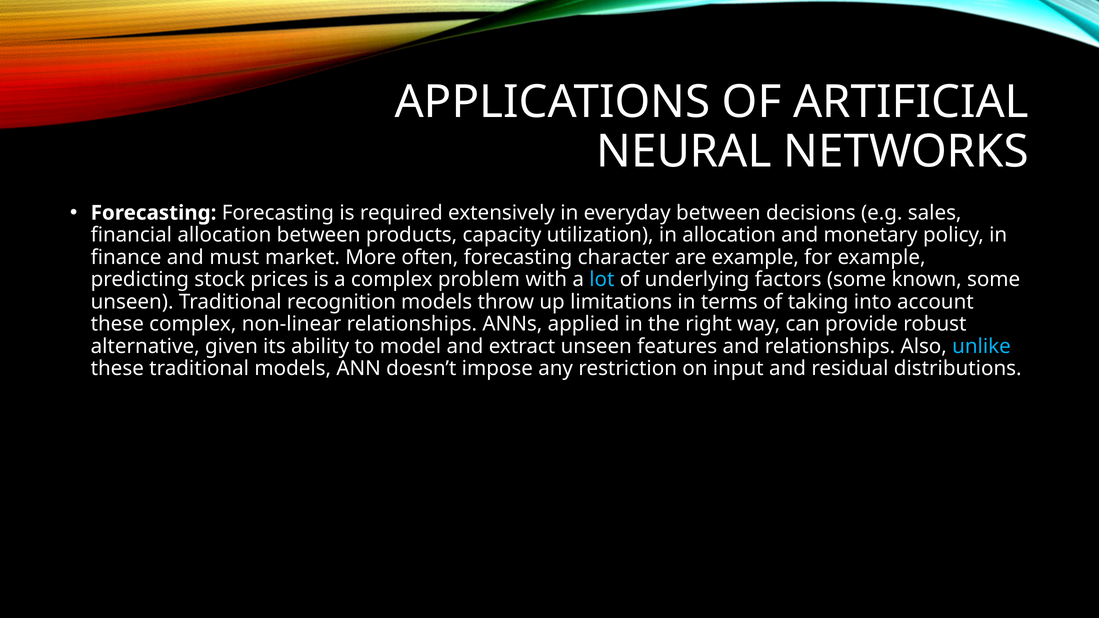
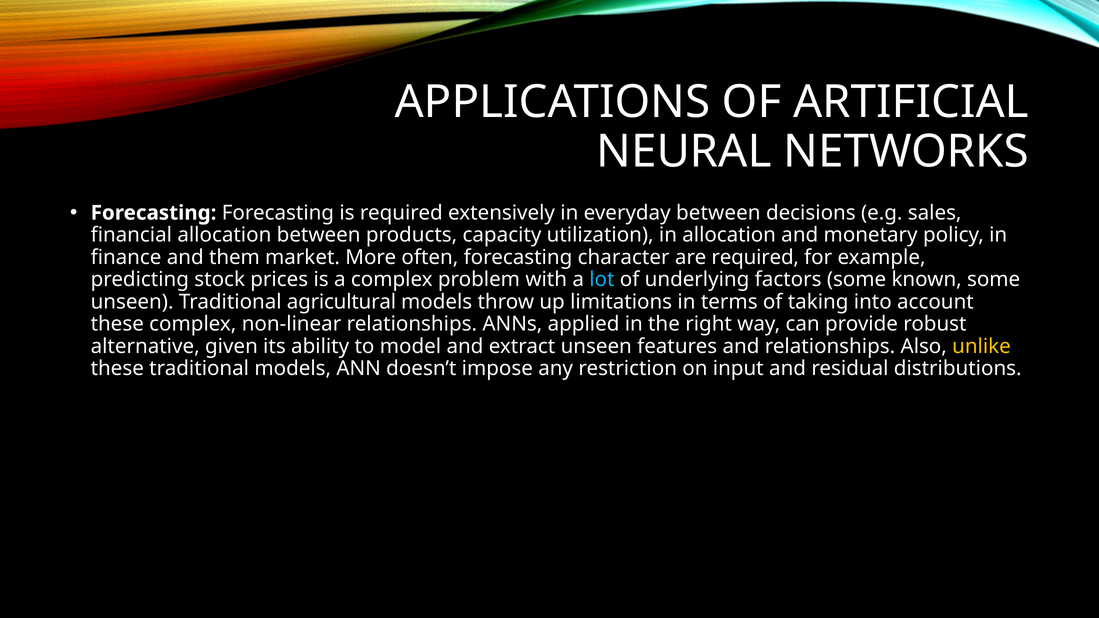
must: must -> them (234, 257)
are example: example -> required (755, 257)
recognition: recognition -> agricultural (341, 302)
unlike colour: light blue -> yellow (982, 347)
